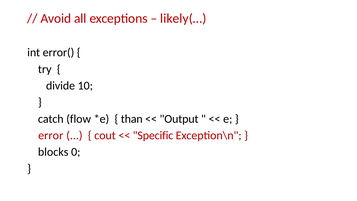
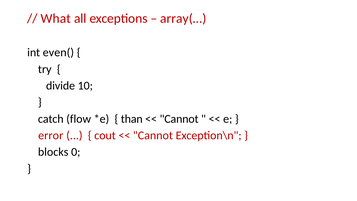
Avoid: Avoid -> What (56, 18)
likely(…: likely(… -> array(… (183, 18)
error(: error( -> even( (58, 52)
Output: Output -> Cannot (179, 119)
Specific: Specific -> Cannot (153, 135)
